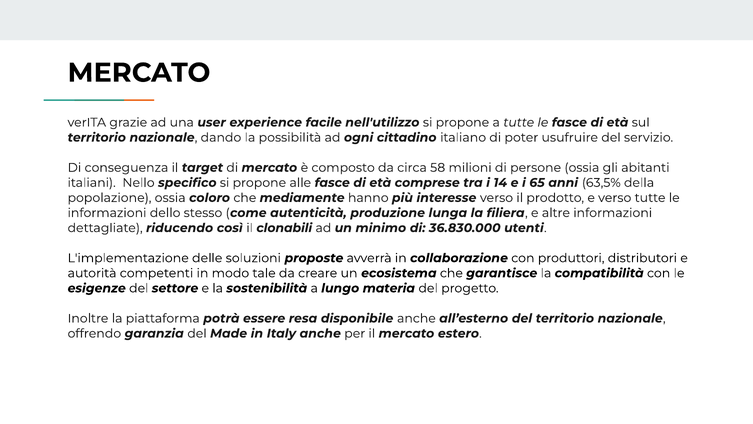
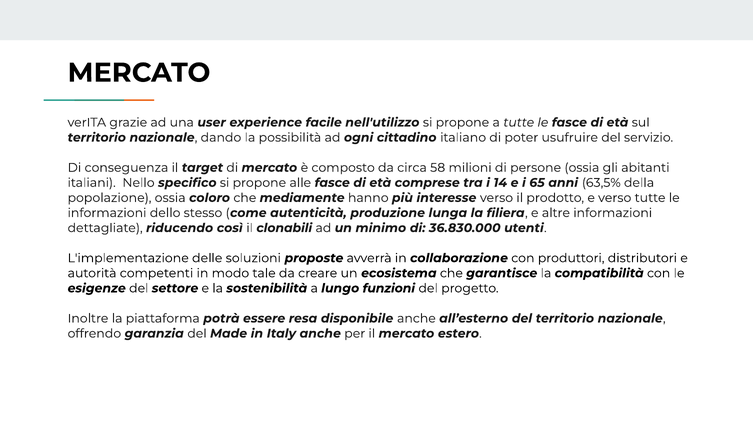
materia: materia -> funzioni (389, 288)
